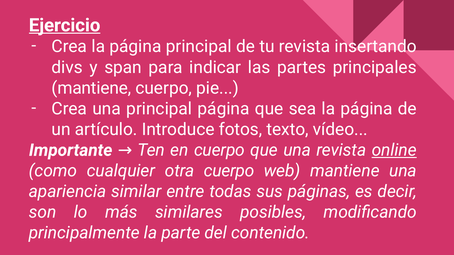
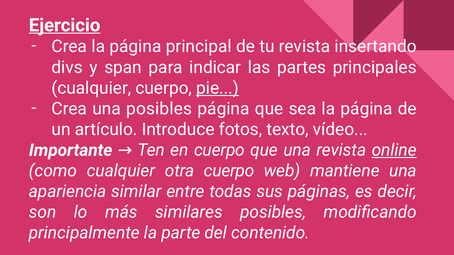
mantiene: mantiene -> cualquier (91, 88)
pie underline: none -> present (218, 88)
una principal: principal -> posibles (159, 109)
